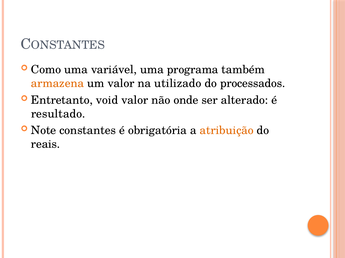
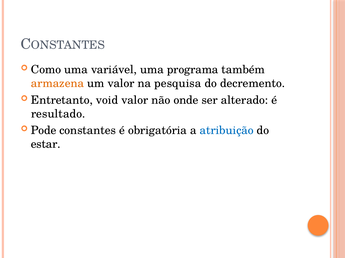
utilizado: utilizado -> pesquisa (178, 84)
processados: processados -> decremento (253, 84)
Note: Note -> Pode (44, 131)
atribuição colour: orange -> blue (227, 131)
reais: reais -> estar (46, 145)
